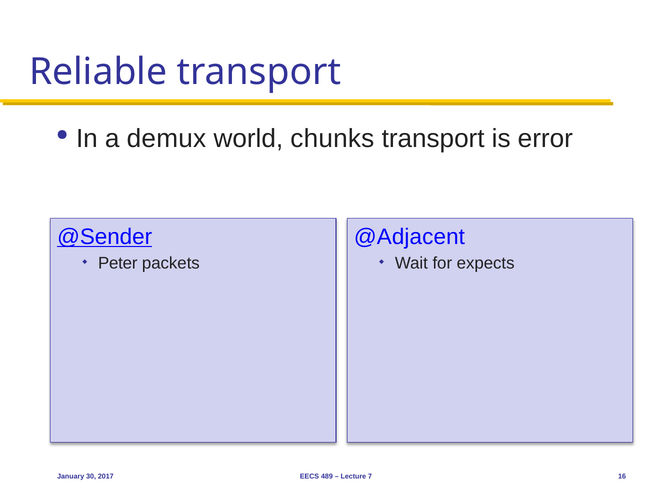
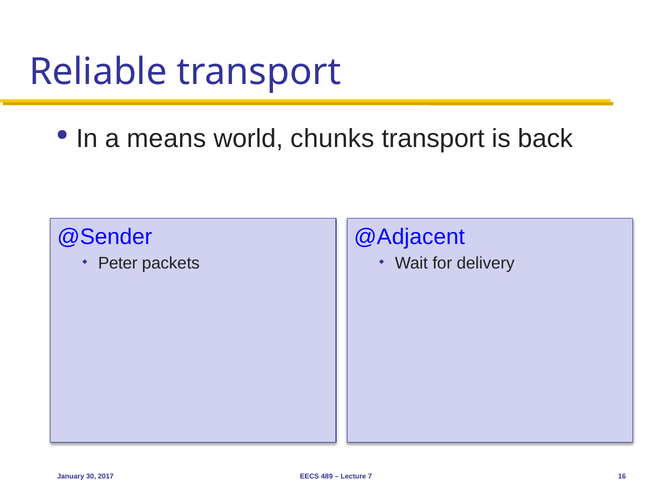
demux: demux -> means (166, 139)
error: error -> back (545, 139)
@Sender underline: present -> none (105, 237)
expects: expects -> delivery (486, 263)
